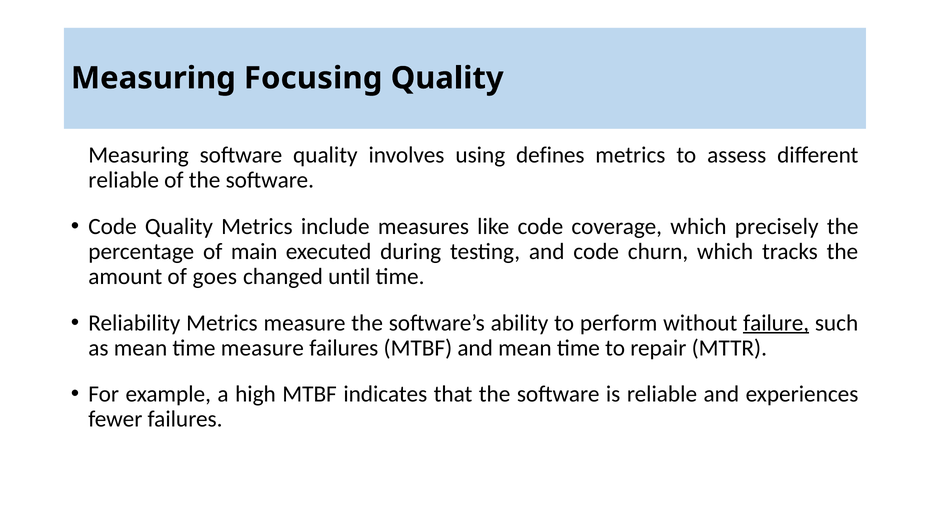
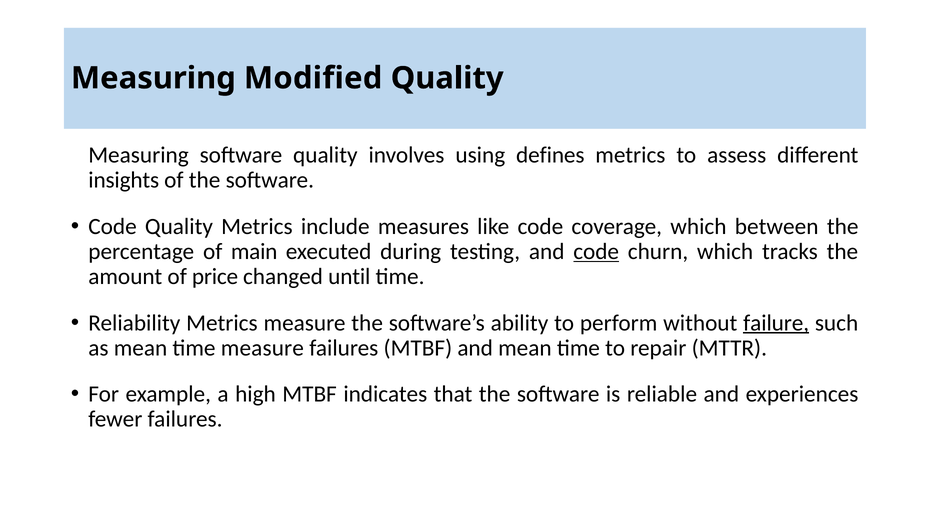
Focusing: Focusing -> Modified (313, 78)
reliable: reliable -> insights (124, 180)
precisely: precisely -> between (777, 227)
code underline: none -> present (596, 252)
goes: goes -> price (215, 277)
